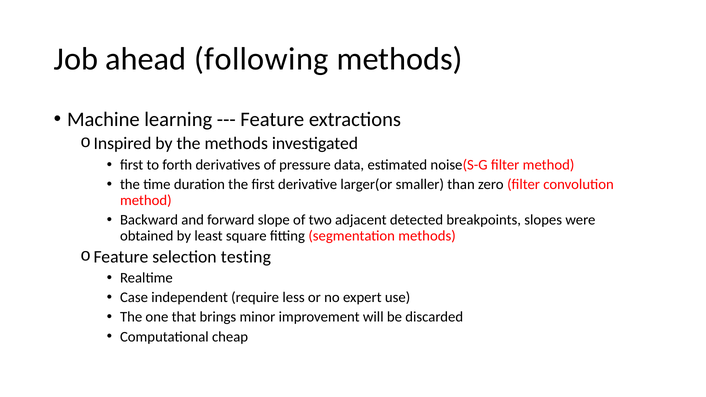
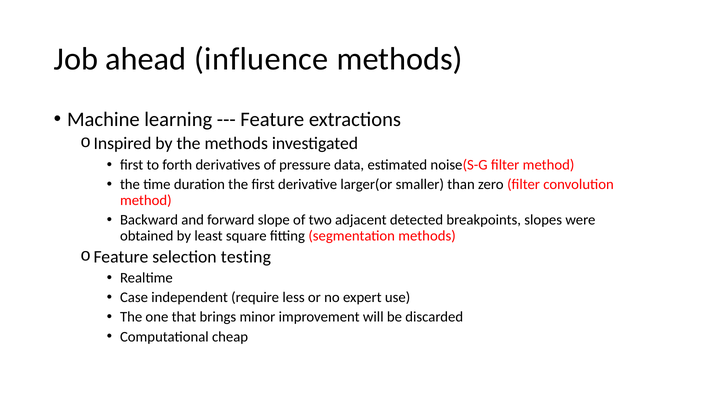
following: following -> influence (261, 59)
